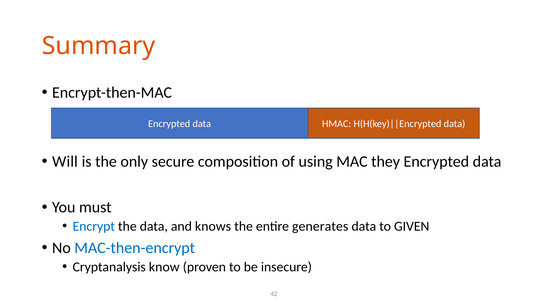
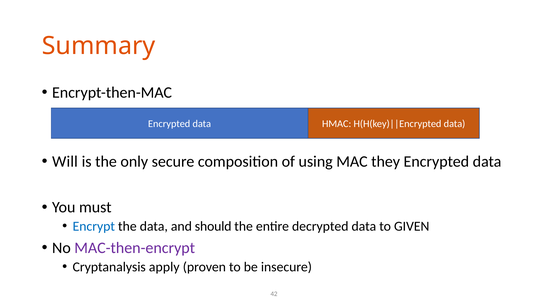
knows: knows -> should (213, 226)
generates: generates -> decrypted (320, 226)
MAC-then-encrypt colour: blue -> purple (135, 248)
know: know -> apply (164, 267)
